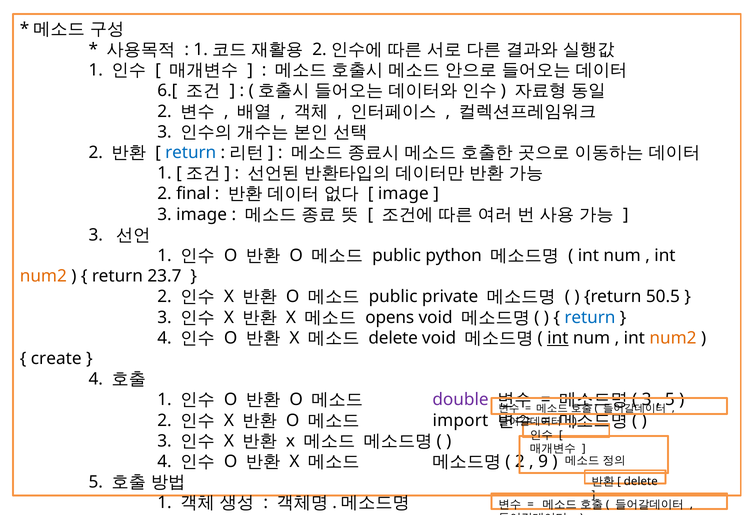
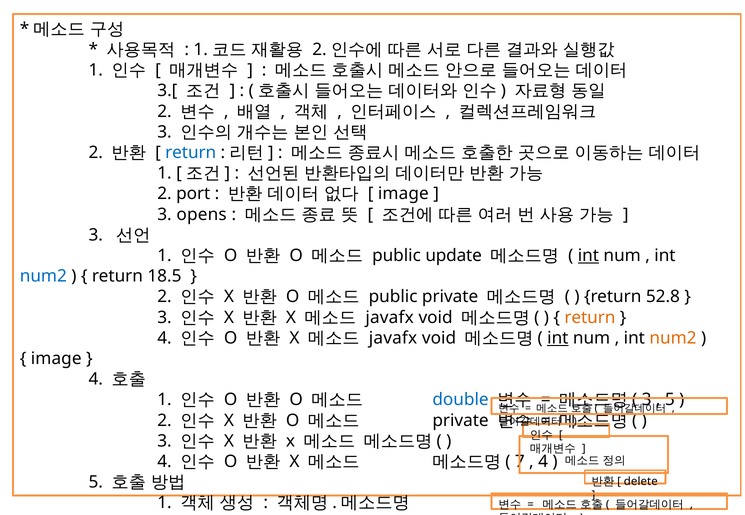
6.[: 6.[ -> 3.[ (167, 91)
final: final -> port (193, 194)
3 image: image -> opens (202, 215)
python: python -> update (454, 256)
int underline: none -> present (588, 256)
num2 colour: orange -> blue (43, 277)
23.7: 23.7 -> 18.5 (164, 277)
50.5: 50.5 -> 52.8 (663, 297)
opens: opens -> javafx (390, 318)
return colour: blue -> orange (590, 318)
delete: delete -> javafx (393, 339)
create: create -> image (56, 359)
double colour: purple -> blue (461, 400)
import: import -> private (461, 421)
2: 2 -> 7 (520, 462)
9: 9 -> 4 (543, 462)
